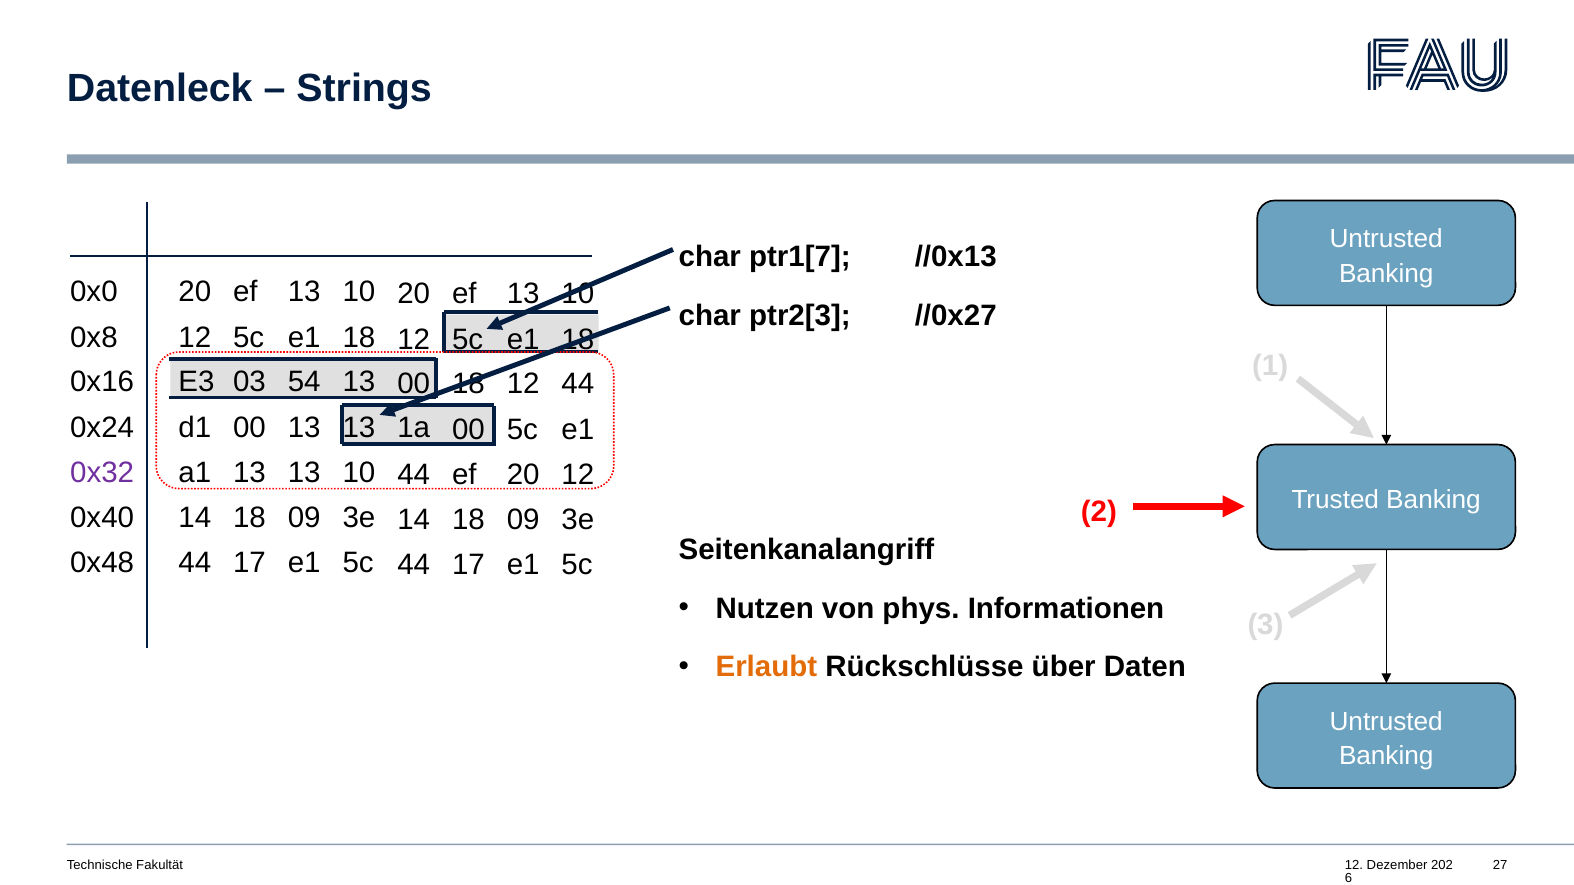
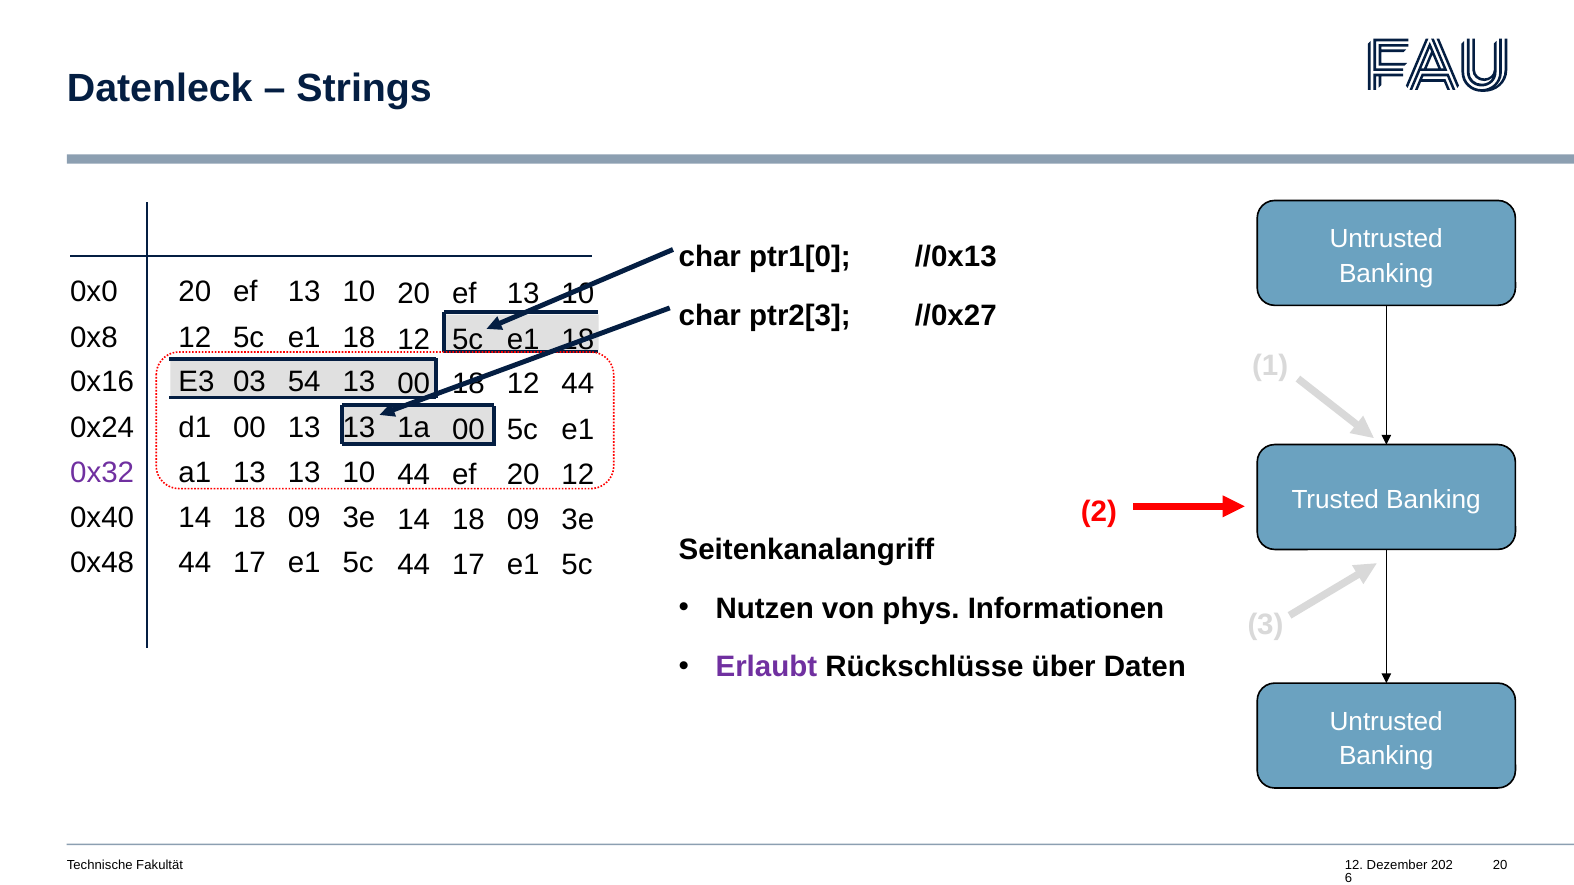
ptr1[7: ptr1[7 -> ptr1[0 (800, 257)
Erlaubt colour: orange -> purple (766, 667)
Fakultät 27: 27 -> 20 (1500, 865)
